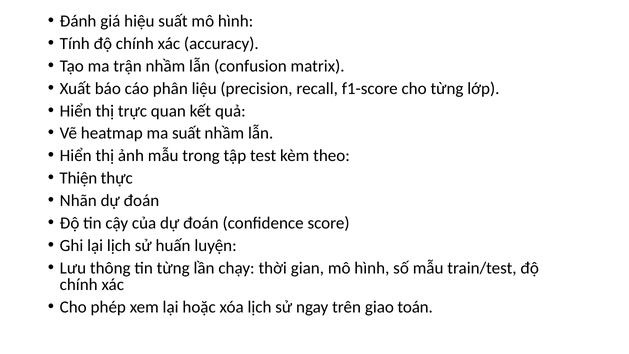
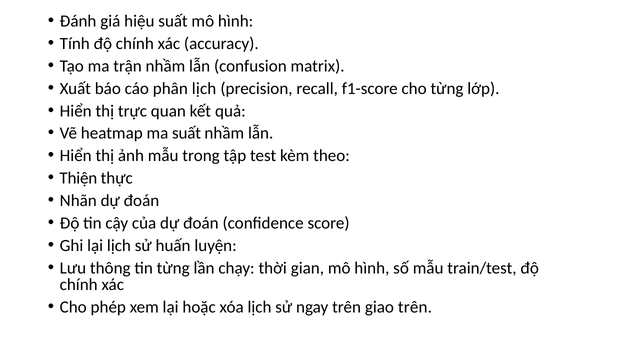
phân liệu: liệu -> lịch (204, 88)
giao toán: toán -> trên (415, 307)
